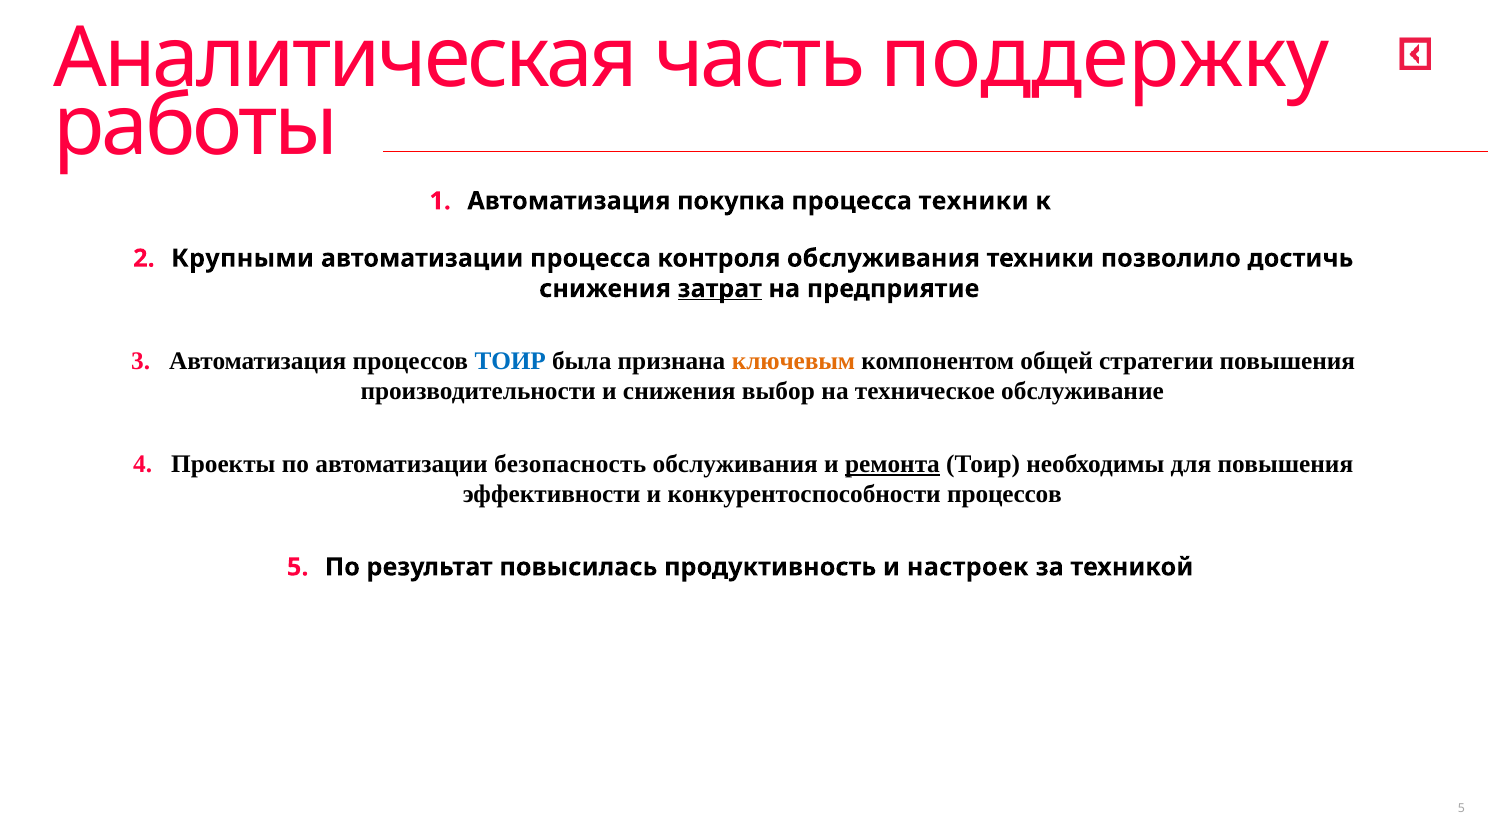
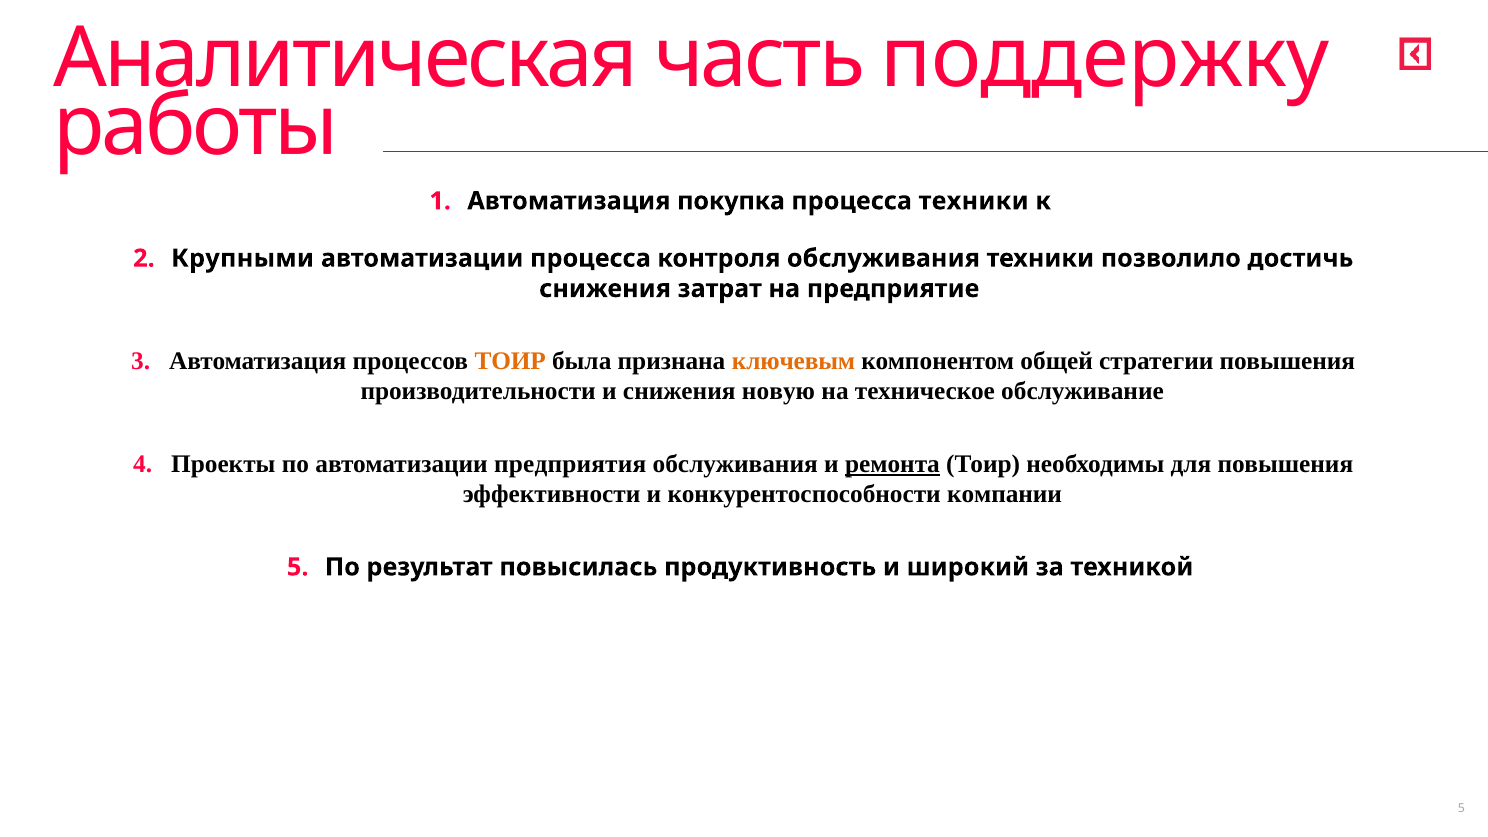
затрат underline: present -> none (720, 289)
ТОИР colour: blue -> orange (510, 361)
выбор: выбор -> новую (778, 392)
безопасность: безопасность -> предприятия (570, 464)
конкурентоспособности процессов: процессов -> компании (1004, 495)
настроек: настроек -> широкий (968, 567)
